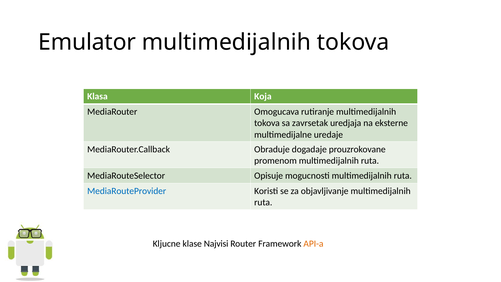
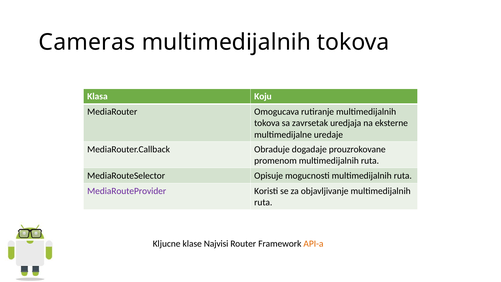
Emulator: Emulator -> Cameras (87, 42)
Koja: Koja -> Koju (263, 96)
MediaRouteProvider colour: blue -> purple (127, 191)
